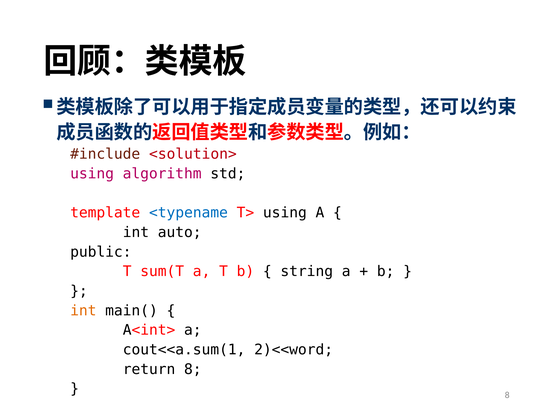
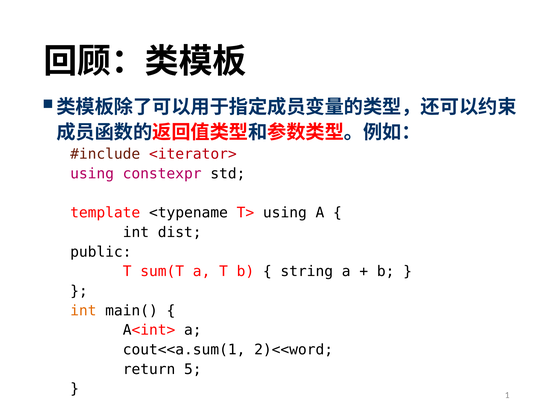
<solution>: <solution> -> <iterator> (193, 154)
algorithm: algorithm -> constexpr (162, 174)
<typename colour: blue -> black (188, 213)
auto: auto -> dist (180, 233)
return 8: 8 -> 5 (193, 370)
8: 8 -> 1 (507, 396)
